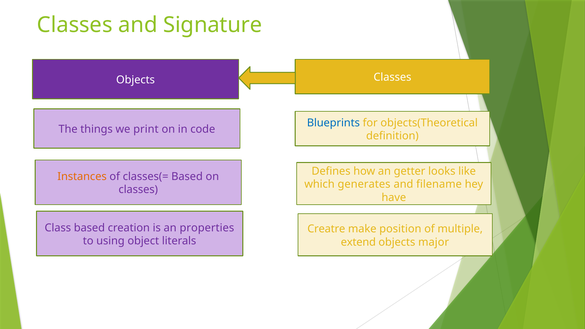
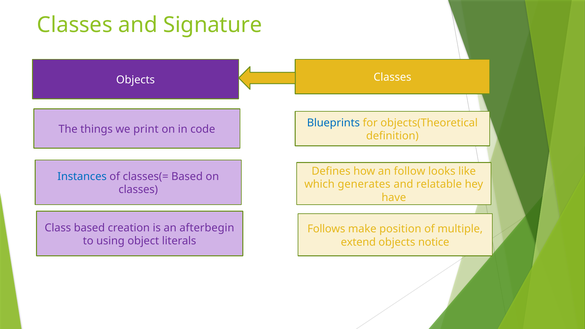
getter: getter -> follow (410, 171)
Instances colour: orange -> blue (82, 177)
filename: filename -> relatable (439, 184)
properties: properties -> afterbegin (207, 228)
Creatre: Creatre -> Follows (326, 229)
major: major -> notice (434, 242)
